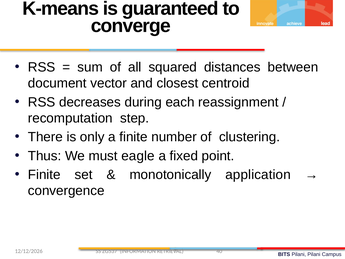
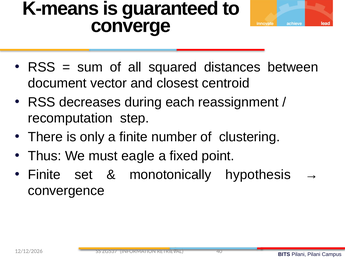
application: application -> hypothesis (258, 174)
